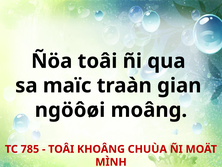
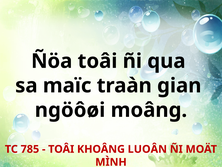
CHUÙA: CHUÙA -> LUOÂN (147, 149)
